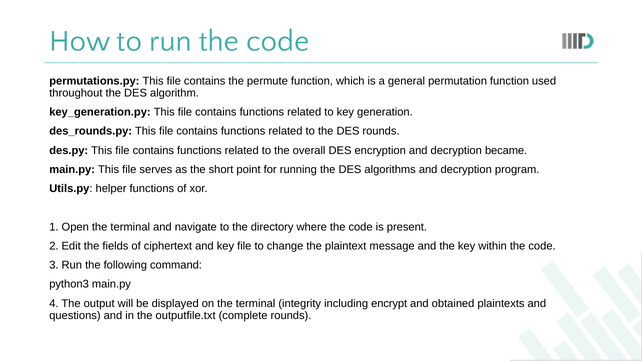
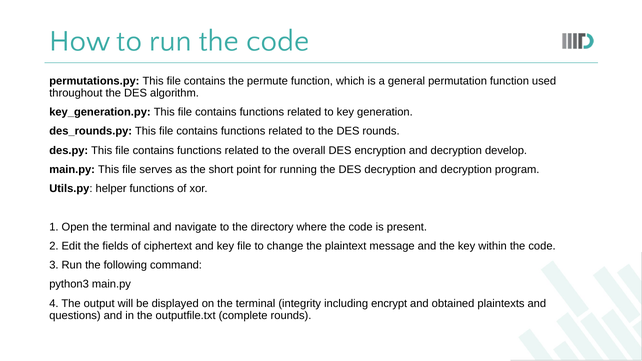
became: became -> develop (506, 150)
DES algorithms: algorithms -> decryption (390, 170)
